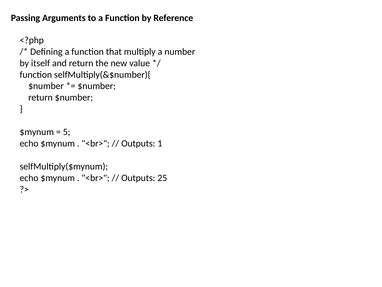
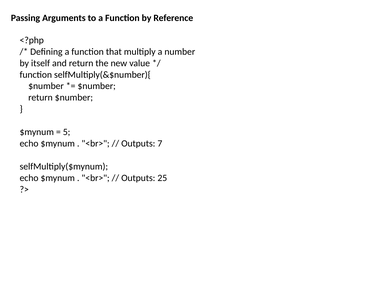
1: 1 -> 7 (160, 143)
